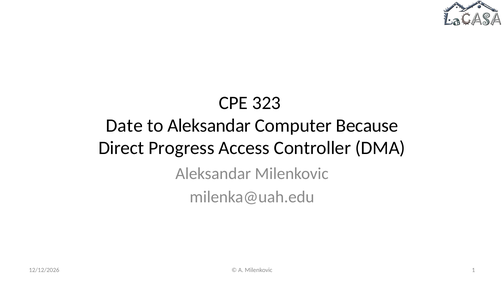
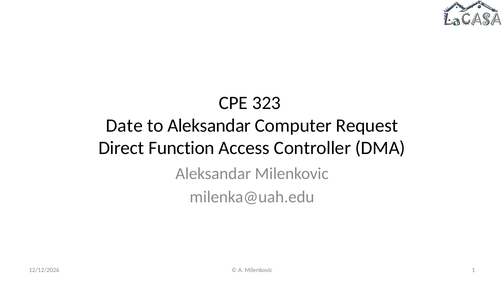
Because: Because -> Request (367, 126)
Progress: Progress -> Function (182, 148)
